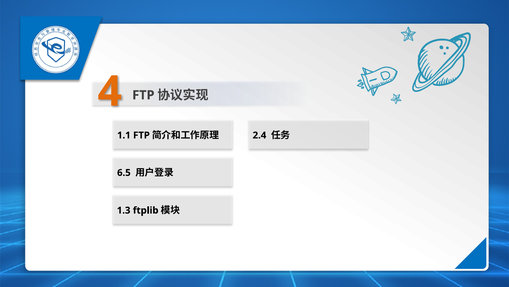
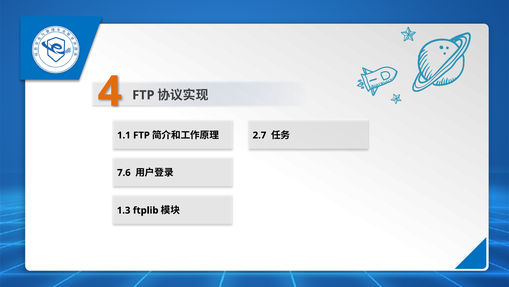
2.4: 2.4 -> 2.7 (259, 135)
6.5: 6.5 -> 7.6 (124, 172)
